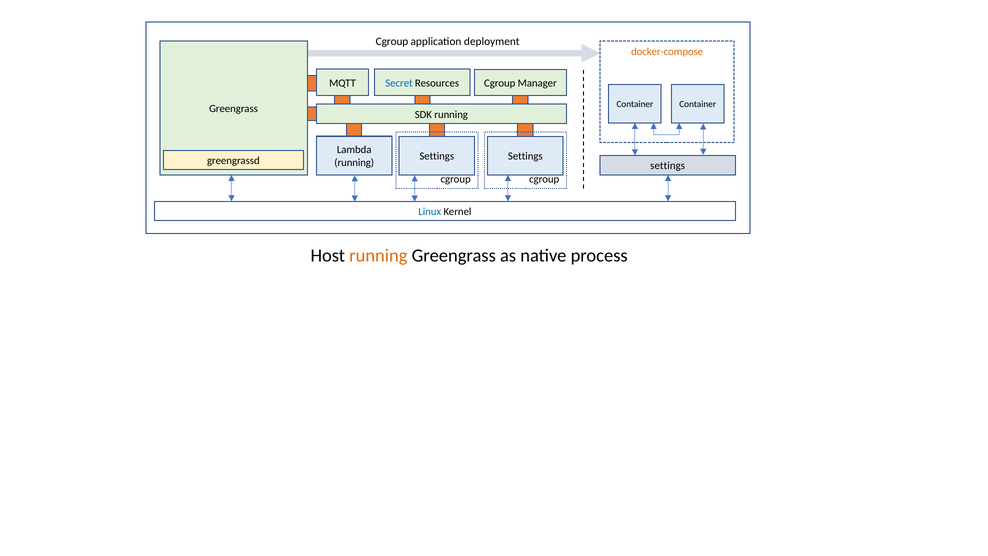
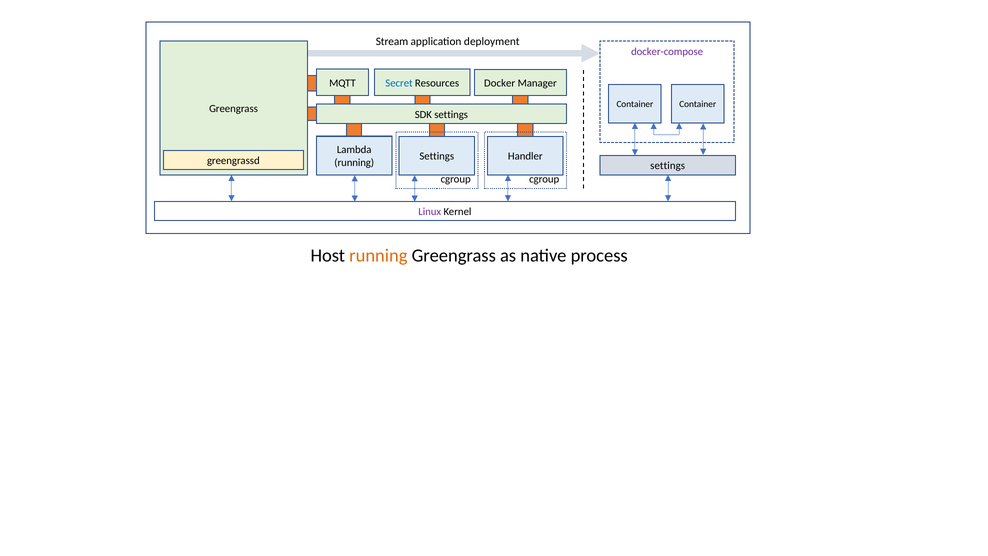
Cgroup: Cgroup -> Stream (392, 41)
docker-compose colour: orange -> purple (667, 52)
Resources Cgroup: Cgroup -> Docker (500, 83)
SDK running: running -> settings (451, 114)
Settings: Settings -> Handler (525, 156)
Linux colour: blue -> purple (430, 212)
